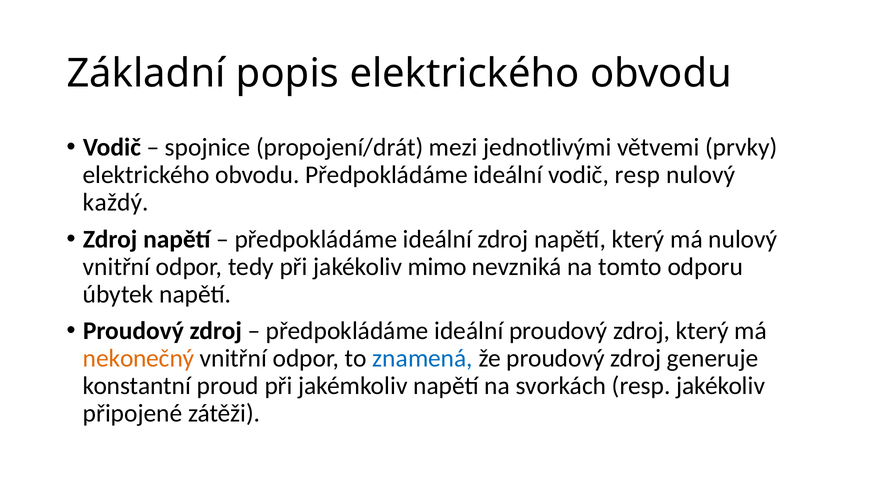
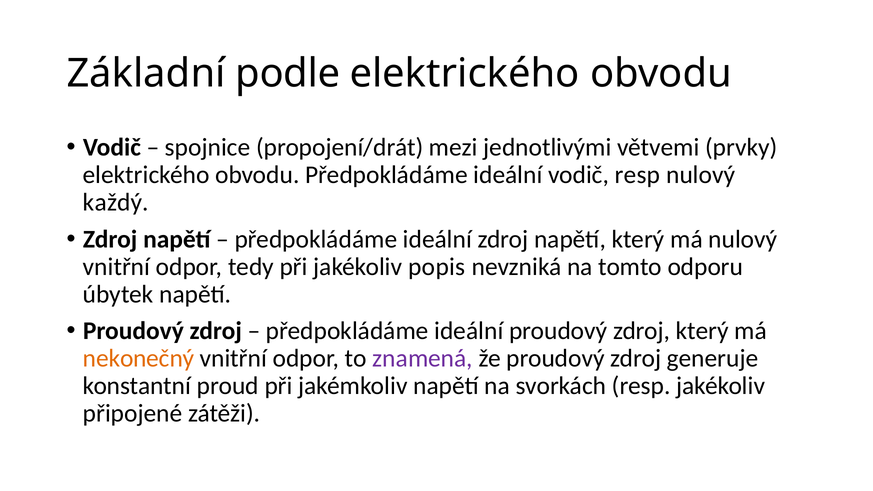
popis: popis -> podle (288, 73)
mimo: mimo -> popis (437, 267)
znamená colour: blue -> purple (423, 358)
